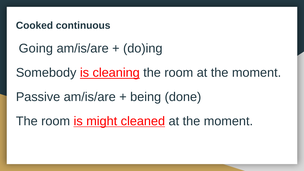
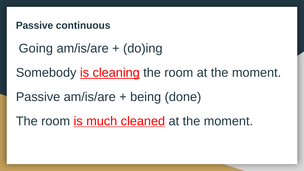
Cooked: Cooked -> Passive (35, 26)
might: might -> much (102, 121)
